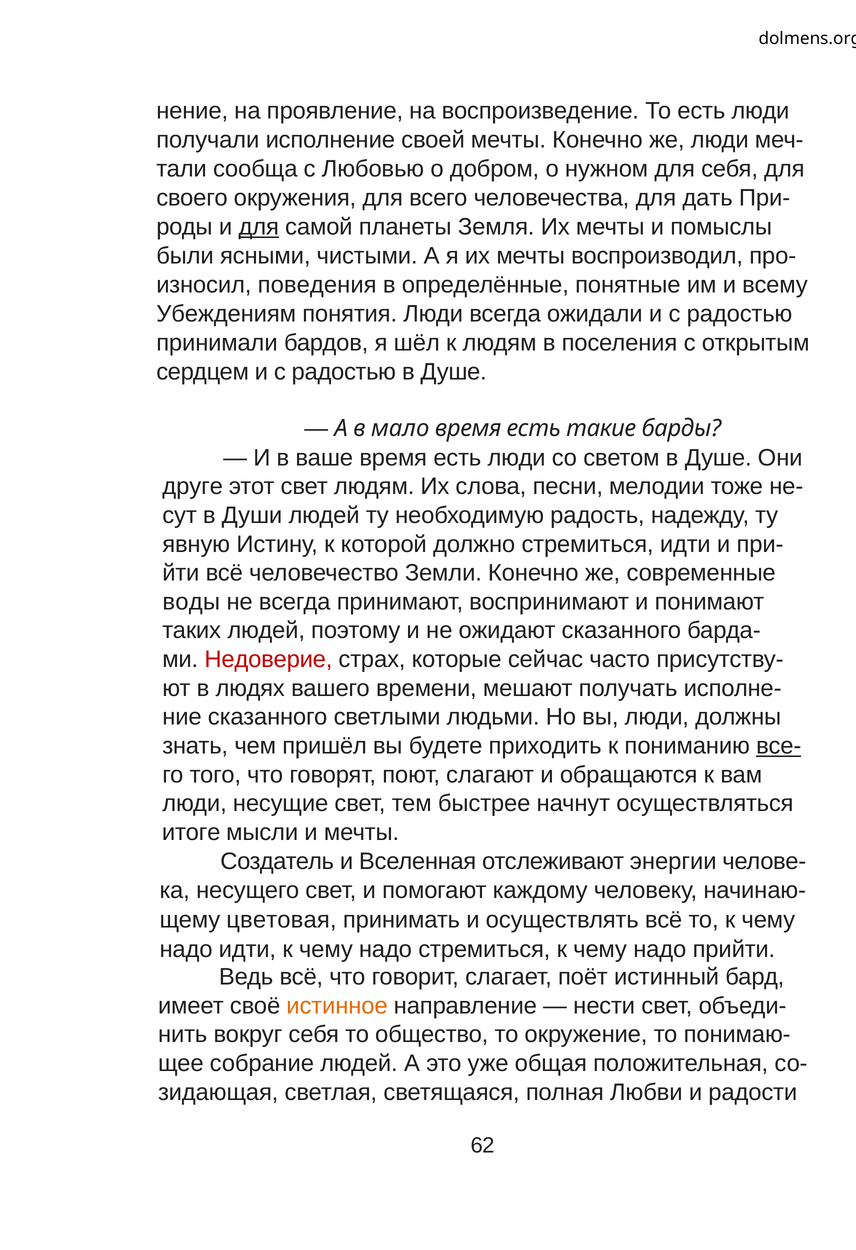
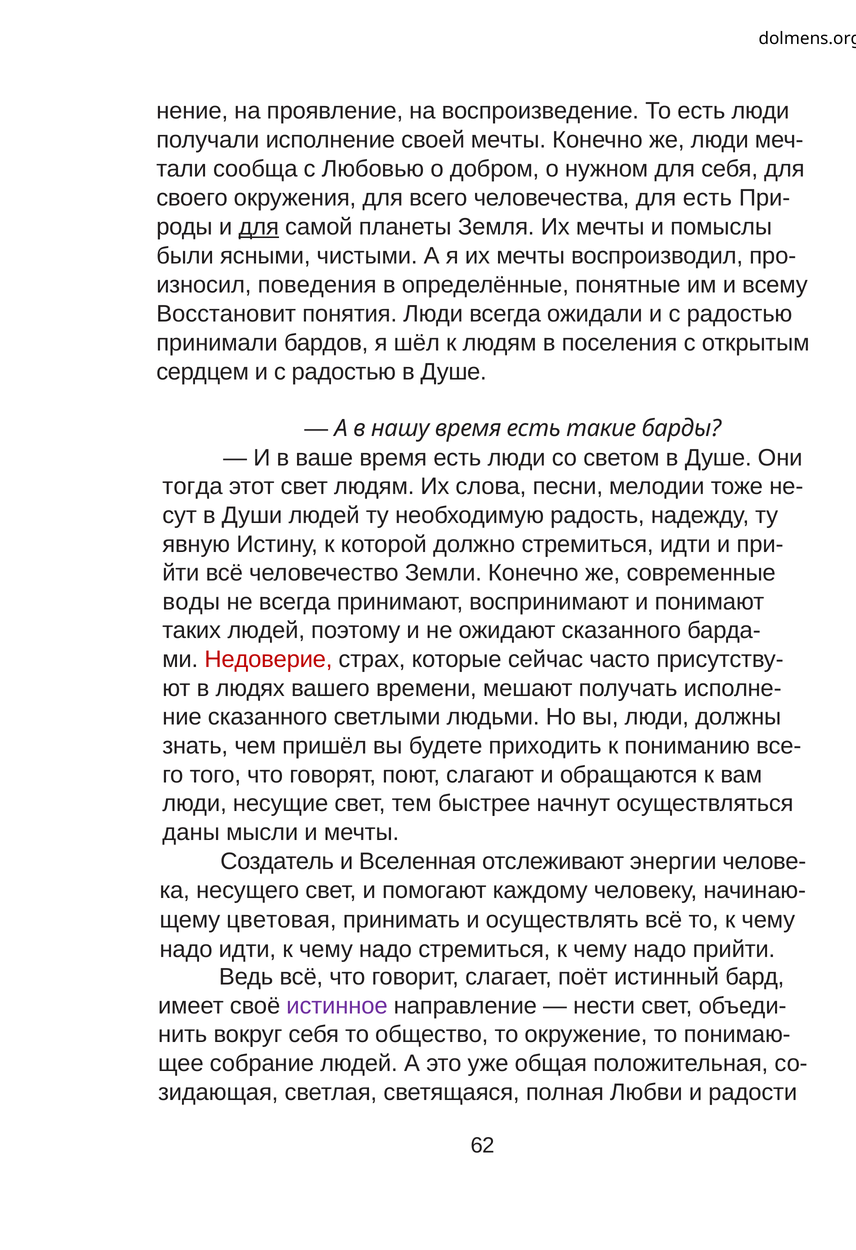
для дать: дать -> есть (707, 198)
Убеждениям: Убеждениям -> Восстановит (226, 314)
мало: мало -> нашу (400, 429)
друге: друге -> тогда (193, 487)
все- underline: present -> none (779, 746)
итоге: итоге -> даны (191, 833)
истинное colour: orange -> purple (337, 1006)
